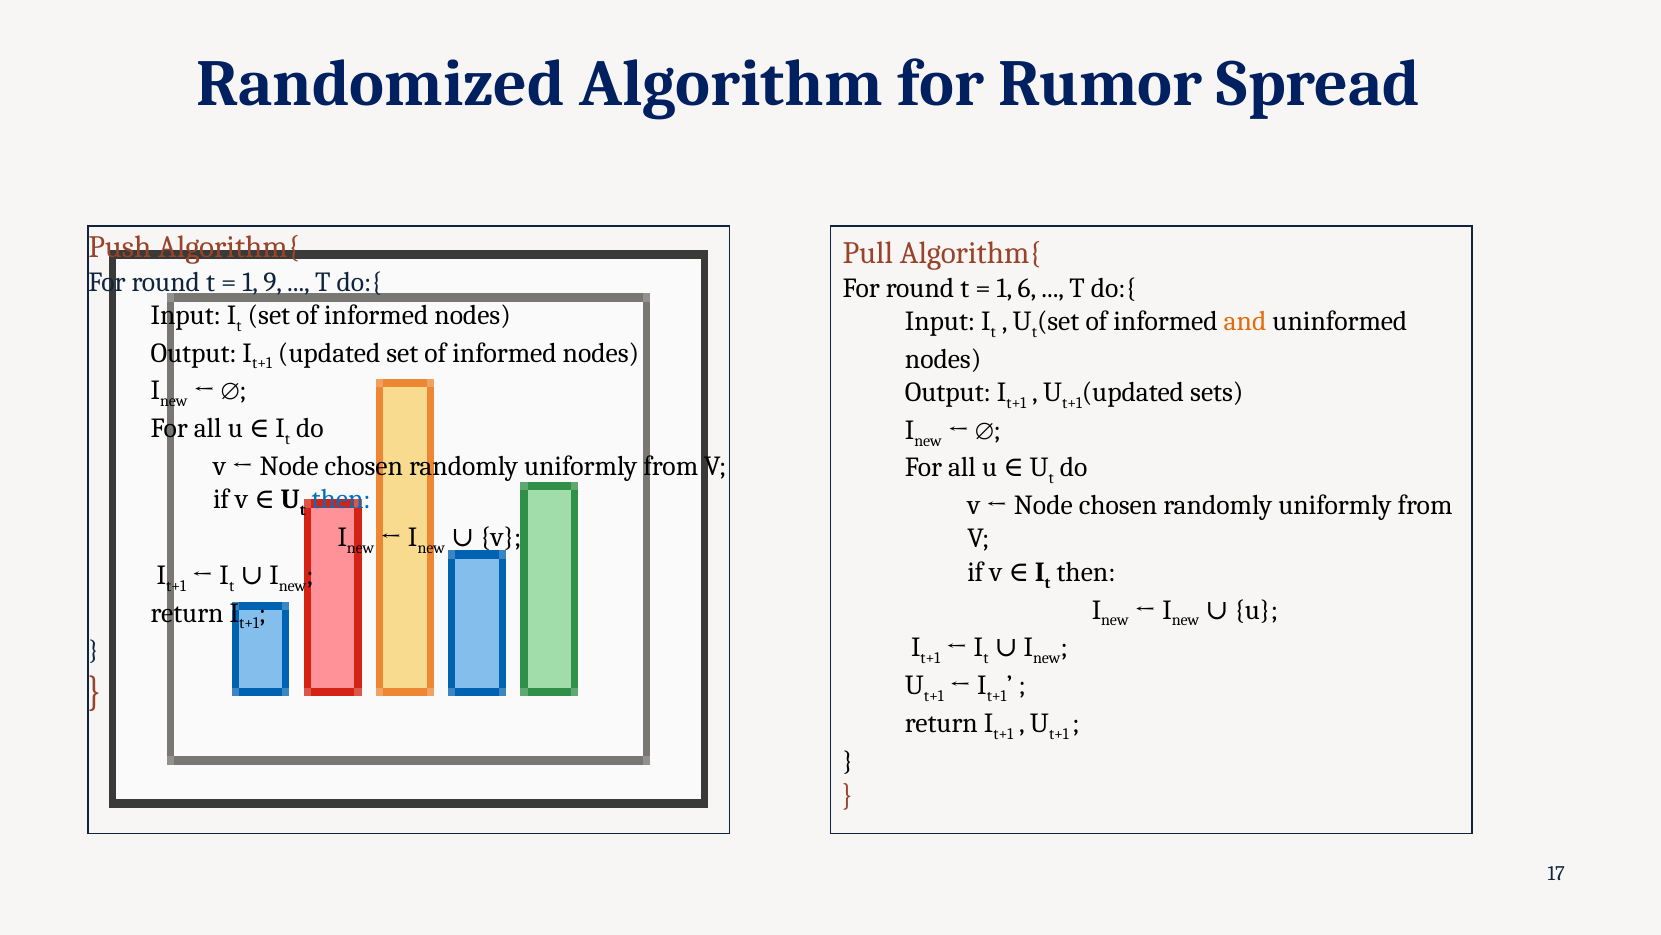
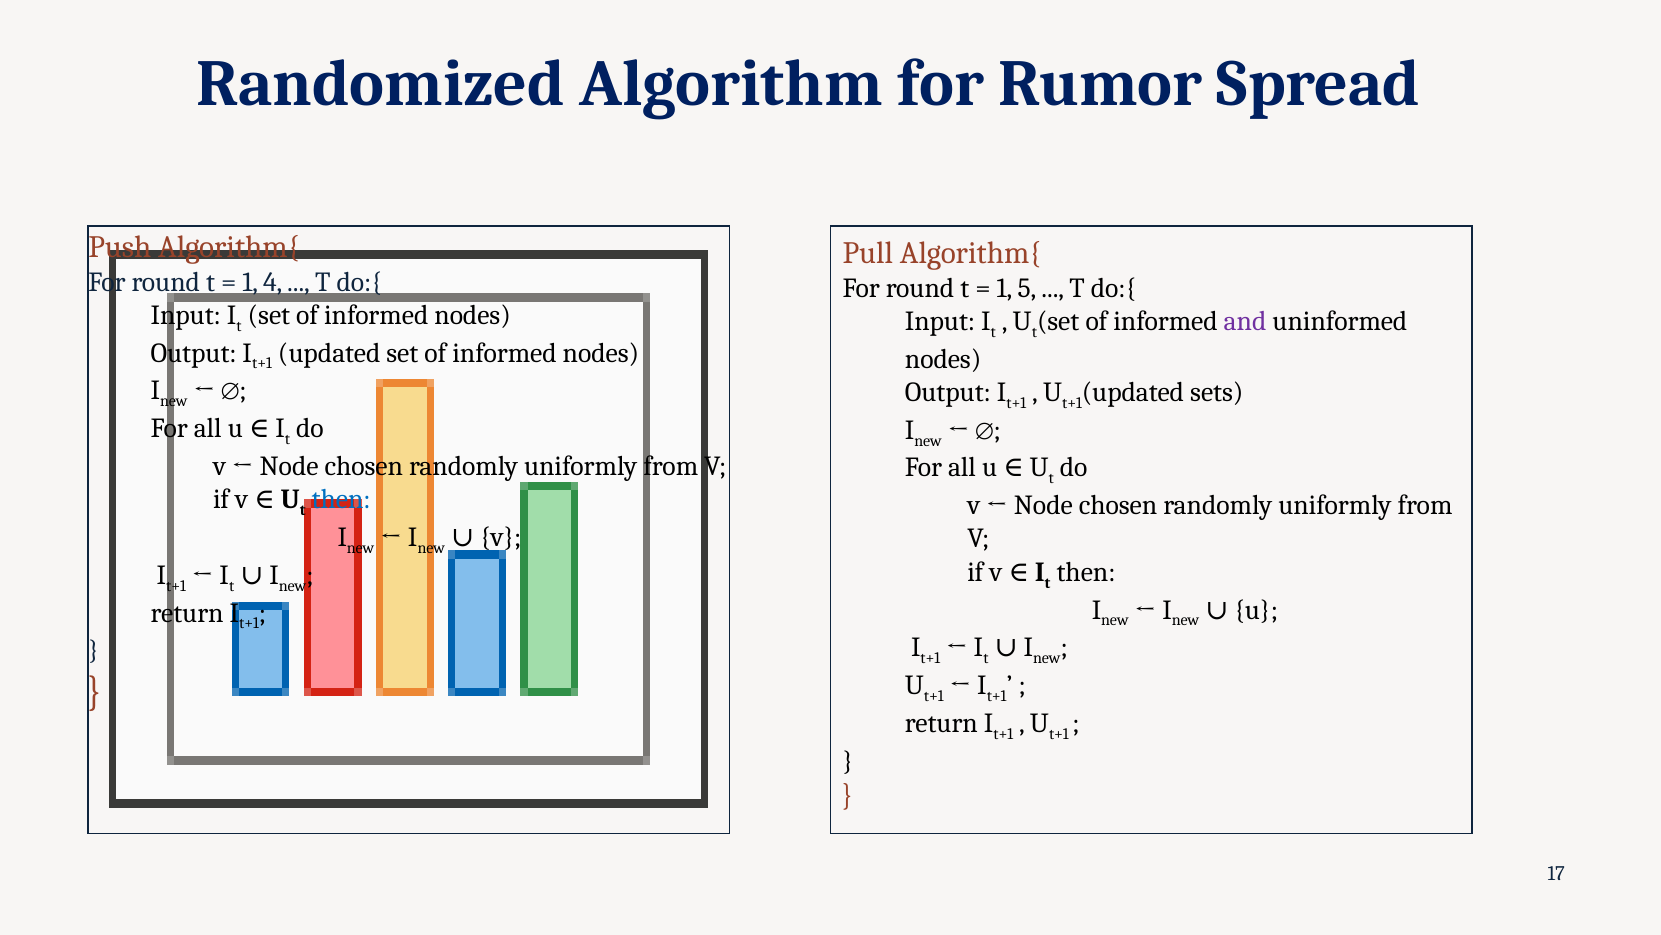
9: 9 -> 4 (273, 282)
6: 6 -> 5 (1027, 288)
and colour: orange -> purple (1245, 321)
